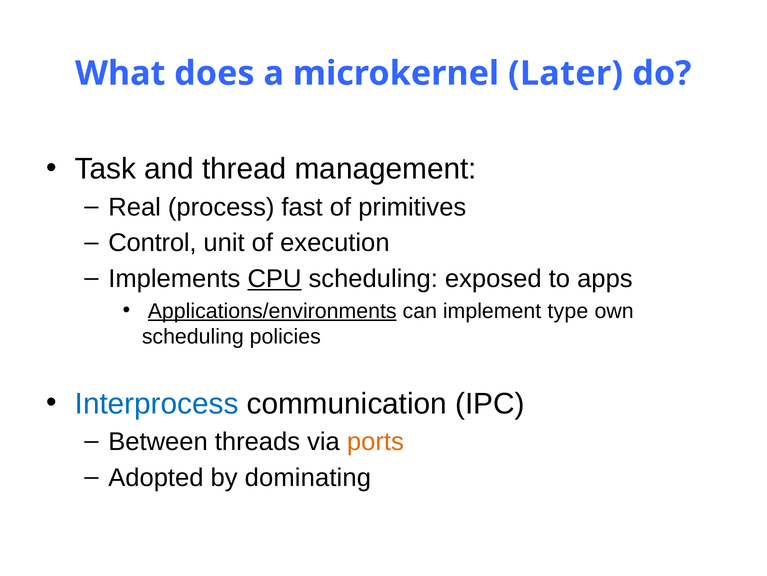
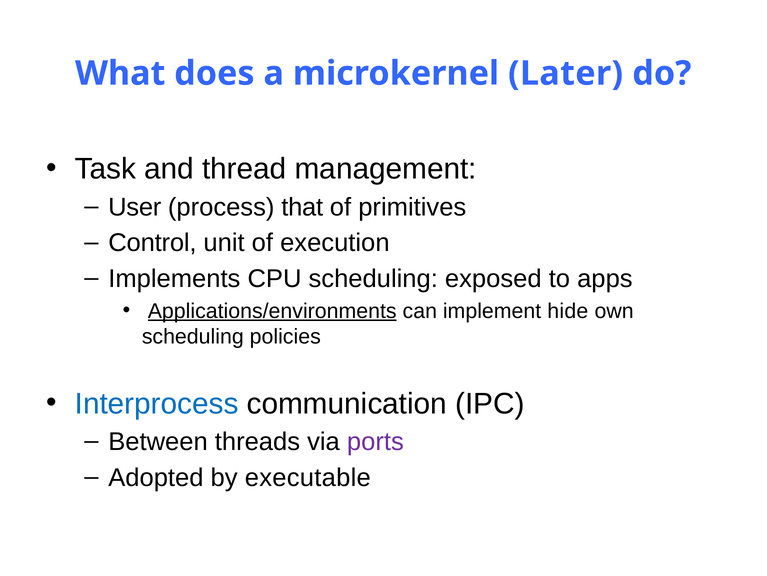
Real: Real -> User (135, 207)
fast: fast -> that (302, 207)
CPU underline: present -> none (274, 278)
type: type -> hide (568, 311)
ports colour: orange -> purple (375, 441)
dominating: dominating -> executable (308, 477)
